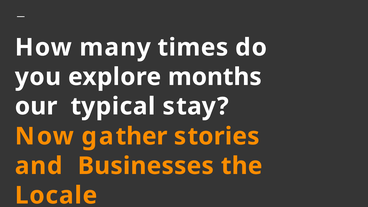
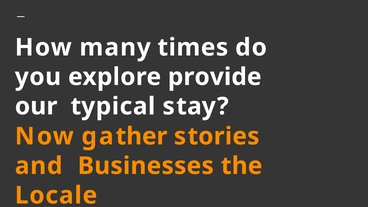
months: months -> provide (215, 77)
